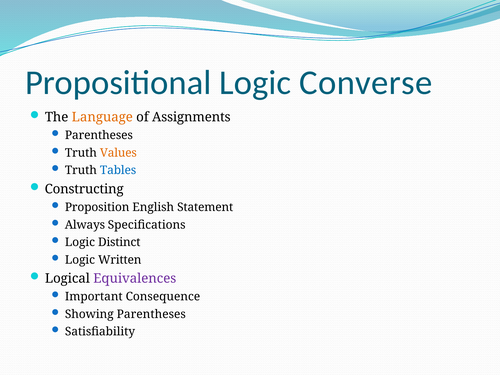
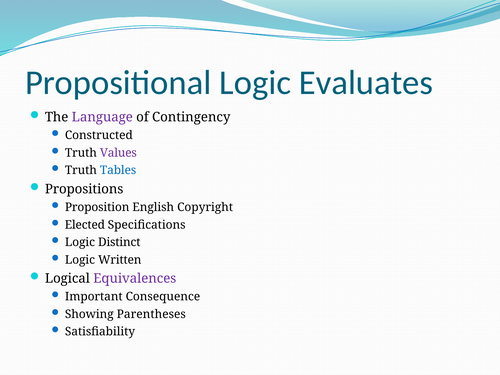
Converse: Converse -> Evaluates (366, 83)
Language colour: orange -> purple (102, 117)
Assignments: Assignments -> Contingency (191, 117)
Parentheses: Parentheses -> Constructed (99, 135)
Values colour: orange -> purple (118, 153)
Constructing: Constructing -> Propositions (84, 189)
Statement: Statement -> Copyright (205, 207)
Always: Always -> Elected (85, 225)
